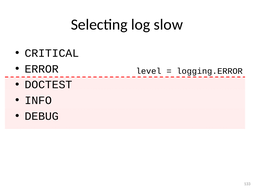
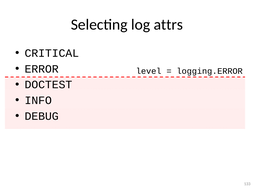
slow: slow -> attrs (168, 25)
